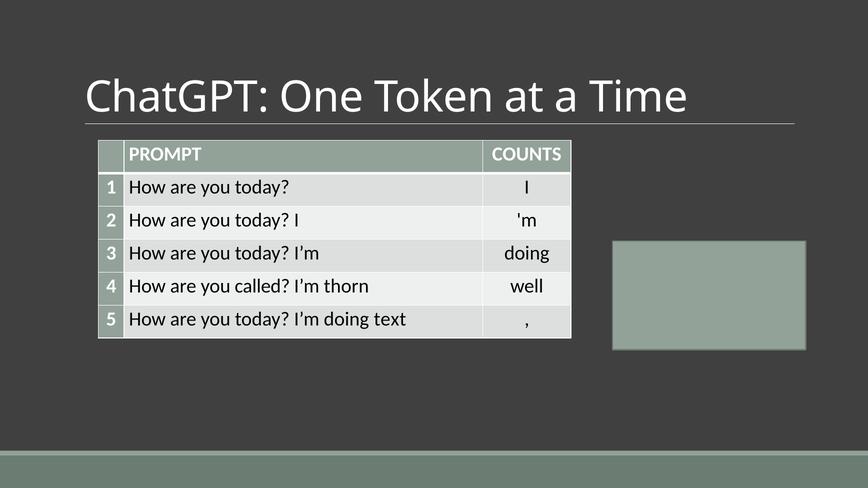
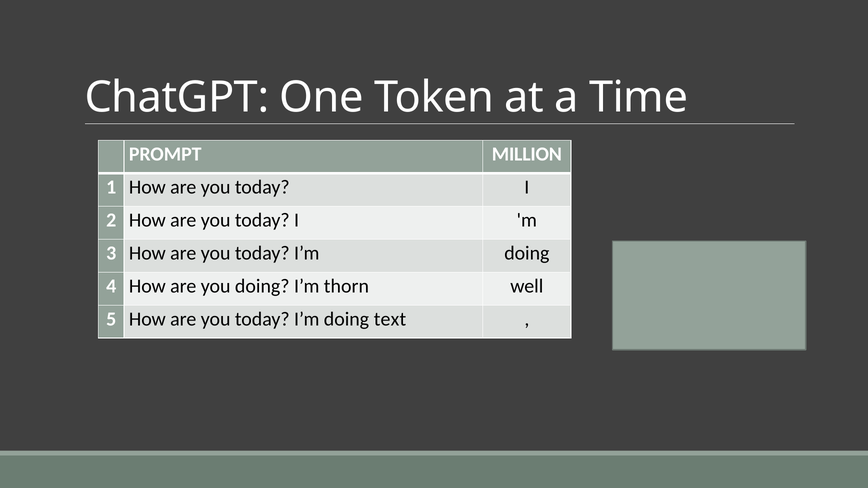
COUNTS: COUNTS -> MILLION (527, 154)
you called: called -> doing (262, 286)
